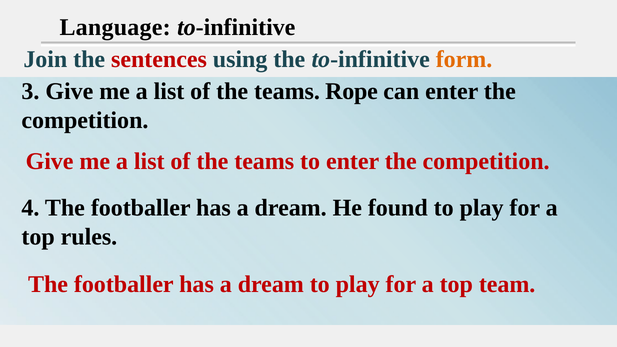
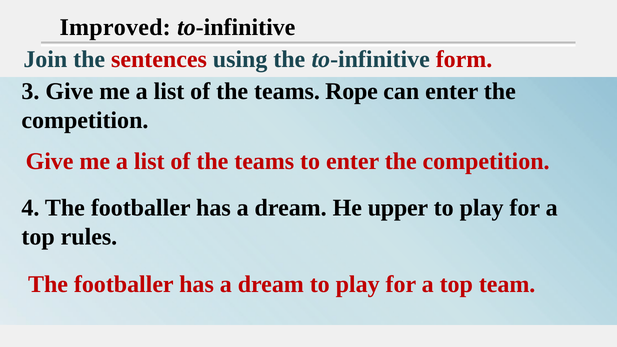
Language: Language -> Improved (115, 27)
form colour: orange -> red (464, 60)
found: found -> upper (398, 208)
